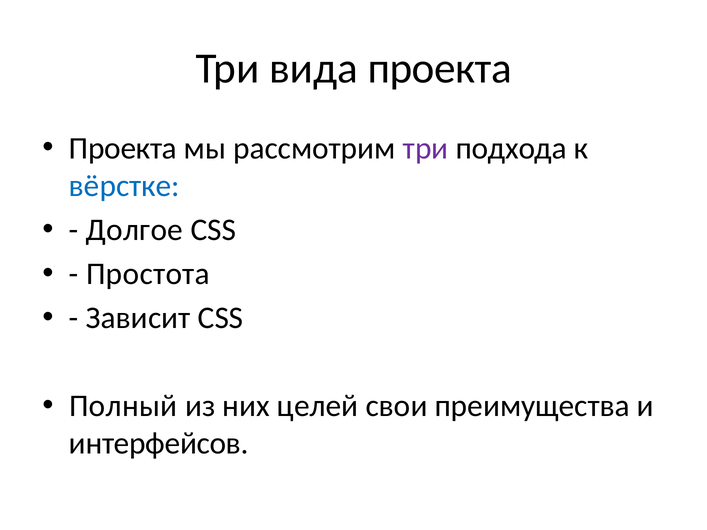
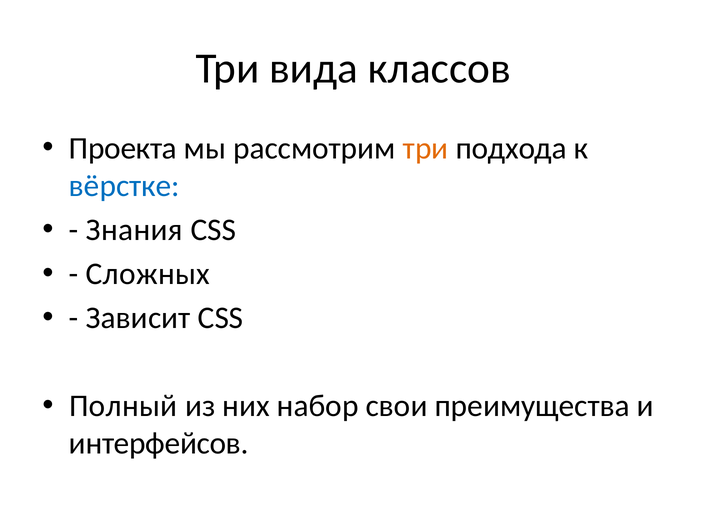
вида проекта: проекта -> классов (439, 68)
три colour: purple -> orange (426, 148)
Долгое: Долгое -> Знания (134, 230)
Простота: Простота -> Сложных (148, 274)
целей: целей -> набор (318, 406)
